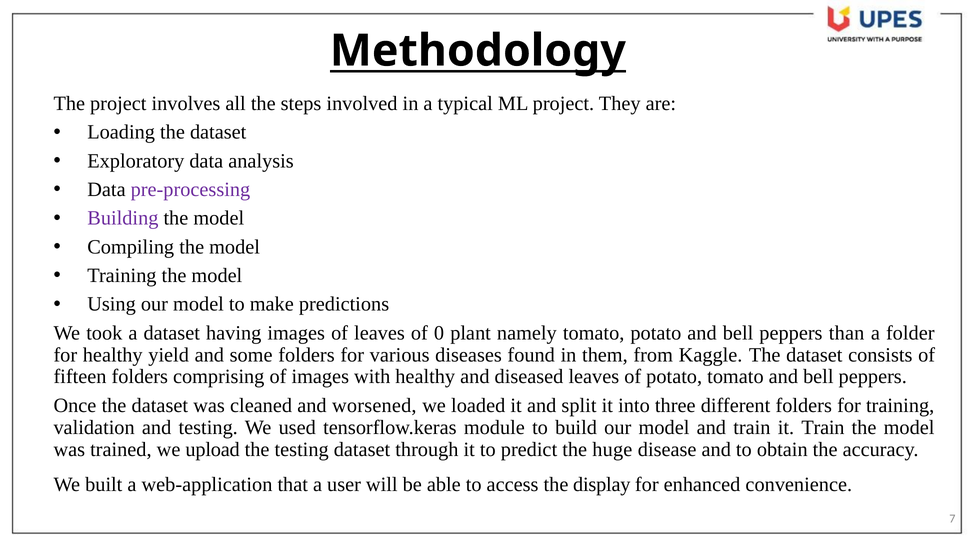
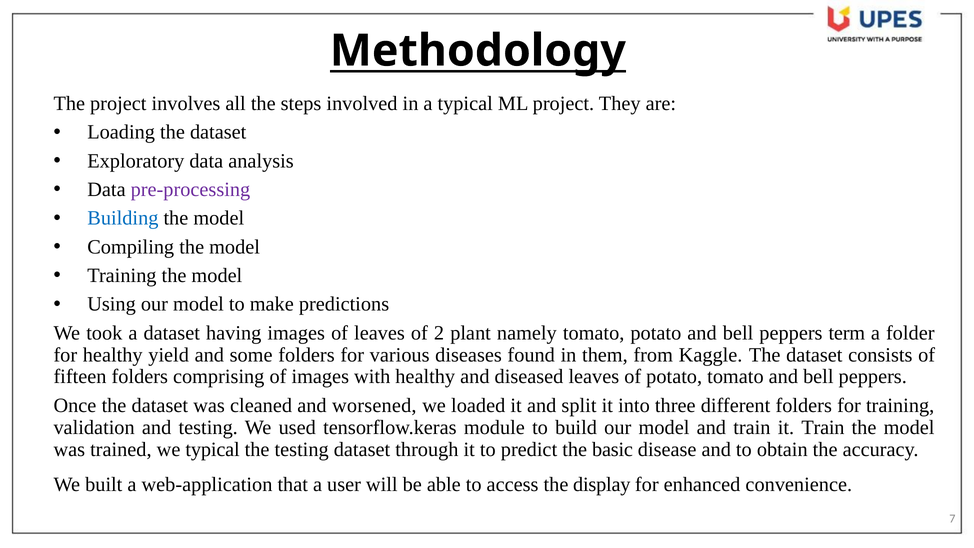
Building colour: purple -> blue (123, 218)
0: 0 -> 2 (439, 333)
than: than -> term (847, 333)
we upload: upload -> typical (213, 449)
huge: huge -> basic (613, 449)
